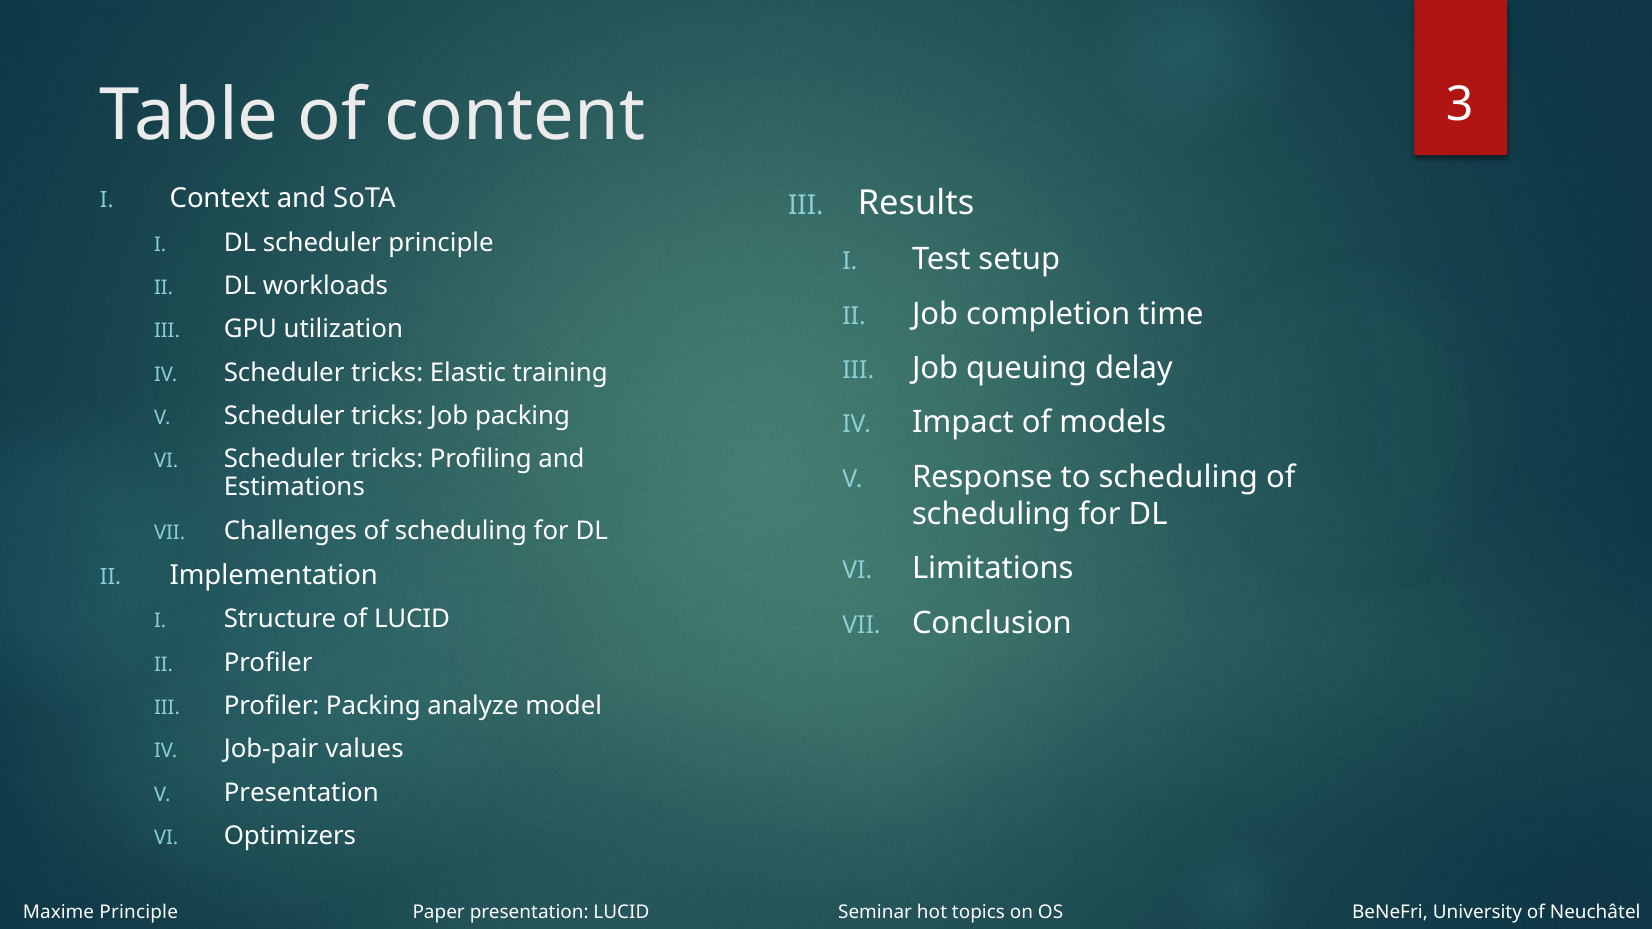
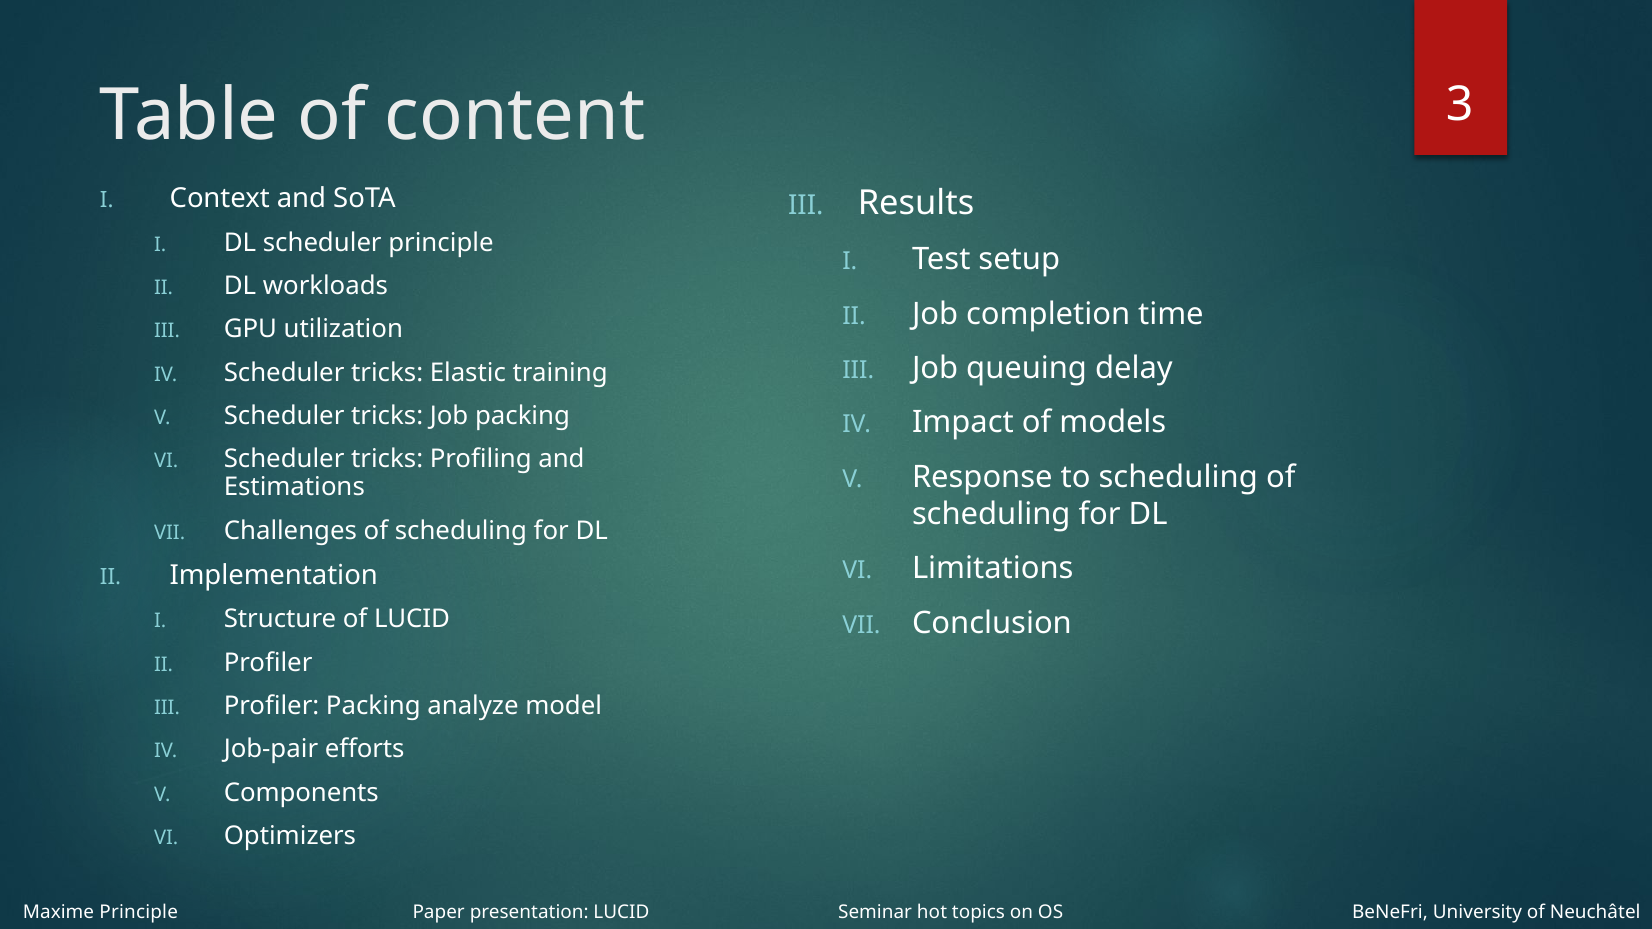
values: values -> efforts (365, 749)
Presentation: Presentation -> Components (301, 793)
